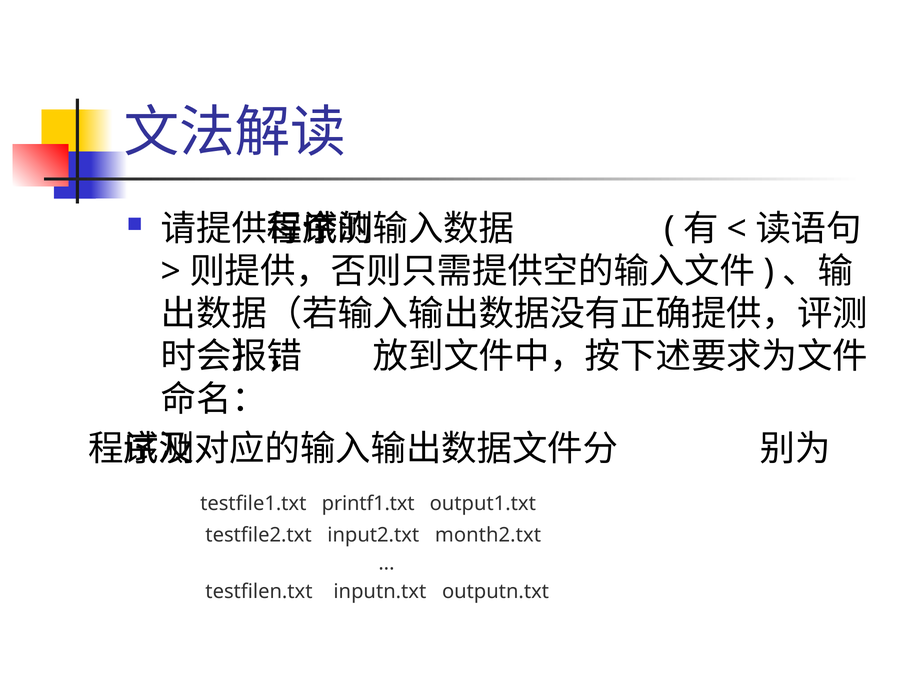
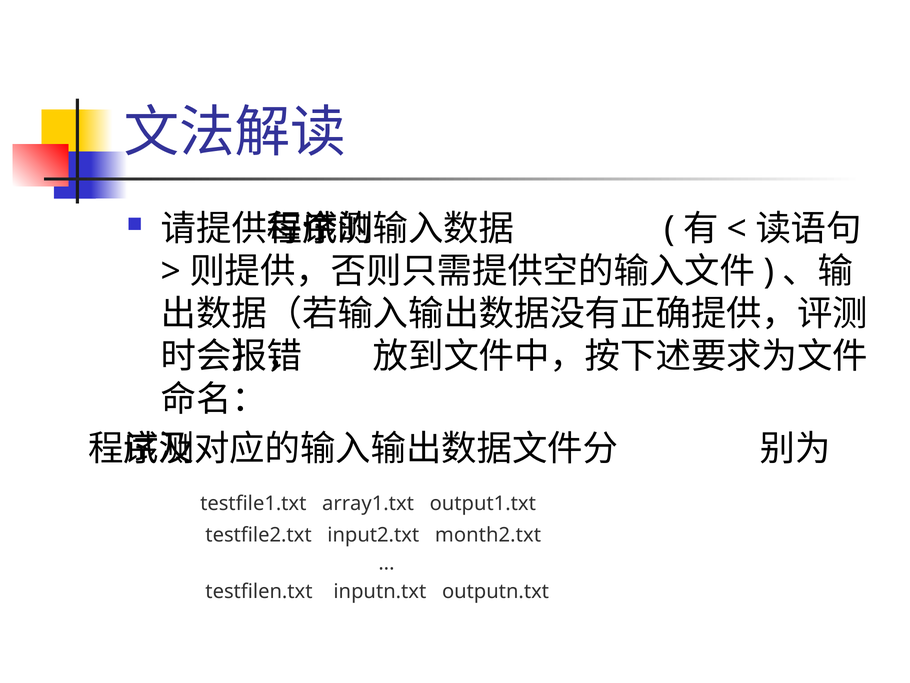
printf1.txt: printf1.txt -> array1.txt (368, 503)
